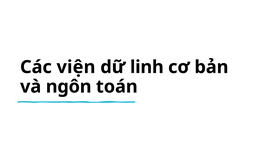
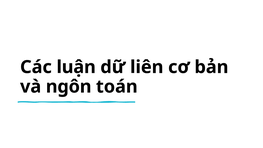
viện: viện -> luận (76, 67)
linh: linh -> liên (147, 67)
